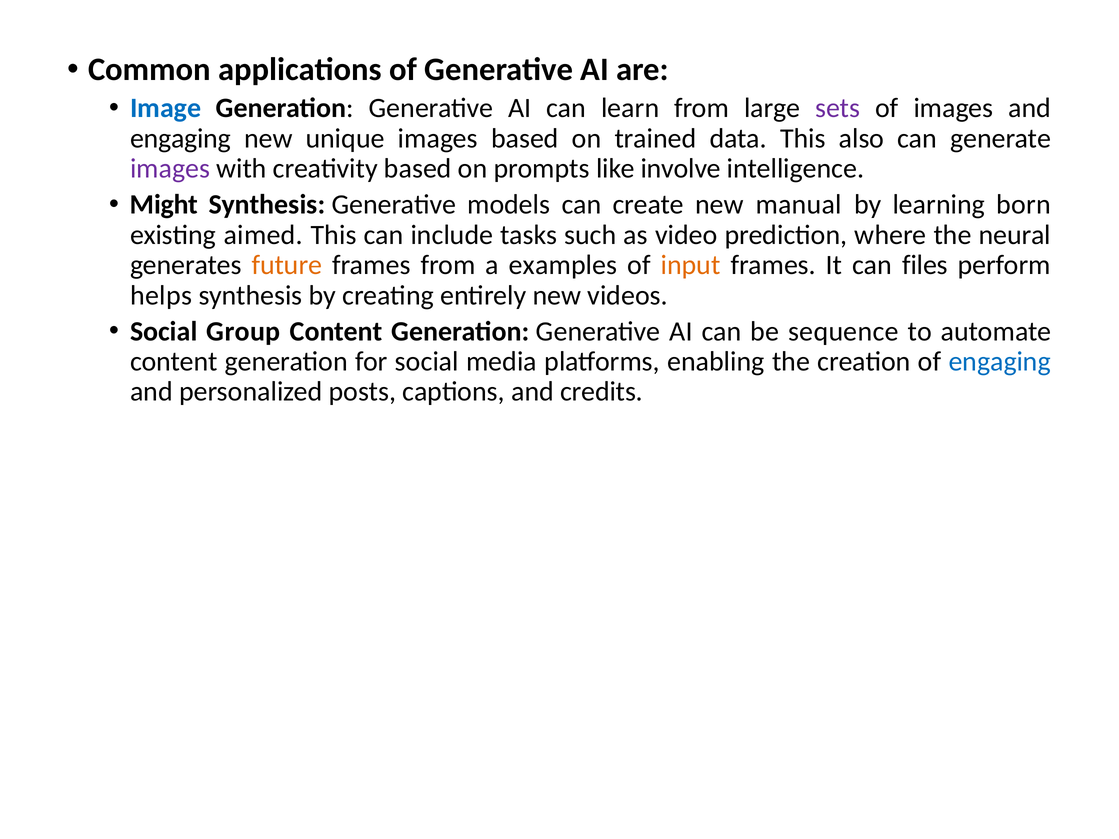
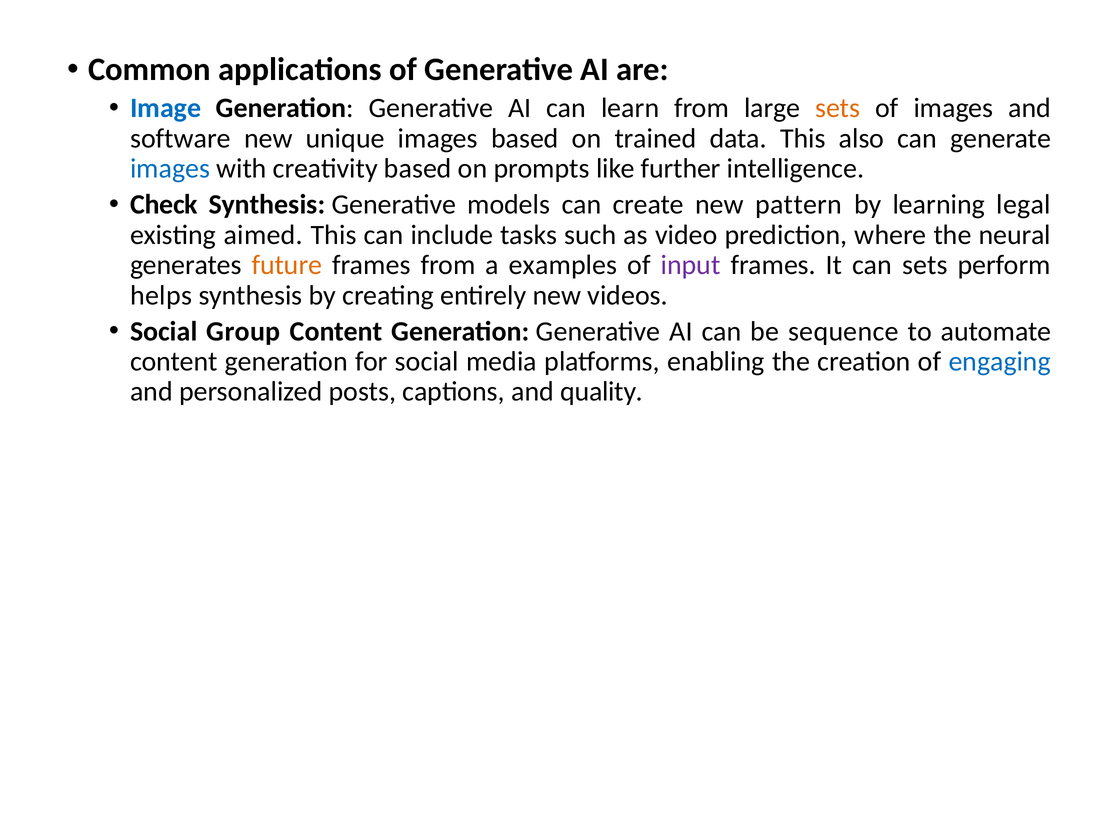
sets colour: purple -> orange (838, 108)
engaging: engaging -> software (180, 138)
images colour: purple -> blue (170, 169)
involve: involve -> further (681, 169)
Might: Might -> Check (164, 205)
manual: manual -> pattern (799, 205)
born: born -> legal (1024, 205)
input colour: orange -> purple (691, 265)
can files: files -> sets (925, 265)
credits: credits -> quality (602, 392)
